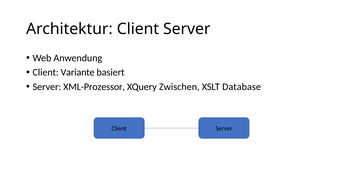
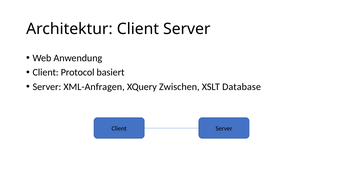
Variante: Variante -> Protocol (78, 72)
XML-Prozessor: XML-Prozessor -> XML-Anfragen (94, 87)
